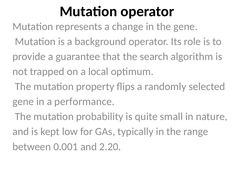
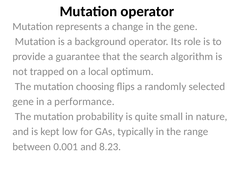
property: property -> choosing (95, 87)
2.20: 2.20 -> 8.23 (110, 147)
